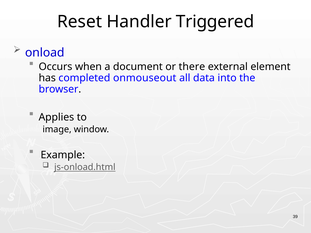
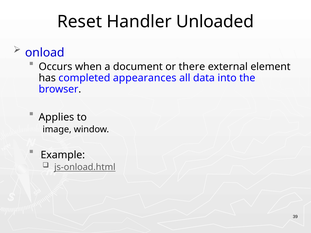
Triggered: Triggered -> Unloaded (215, 22)
onmouseout: onmouseout -> appearances (145, 78)
